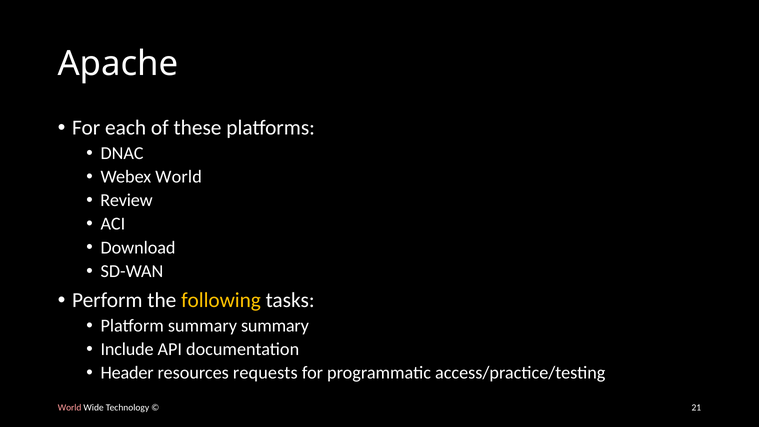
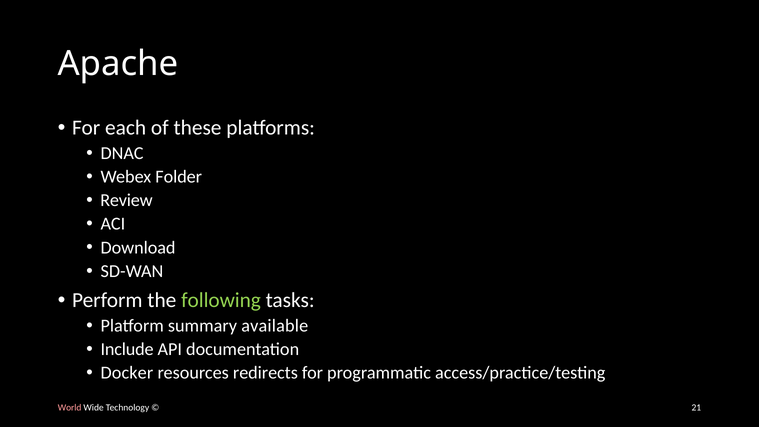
Webex World: World -> Folder (179, 177)
following colour: yellow -> light green (221, 300)
summary summary: summary -> available (275, 326)
Header: Header -> Docker (127, 373)
requests: requests -> redirects (265, 373)
